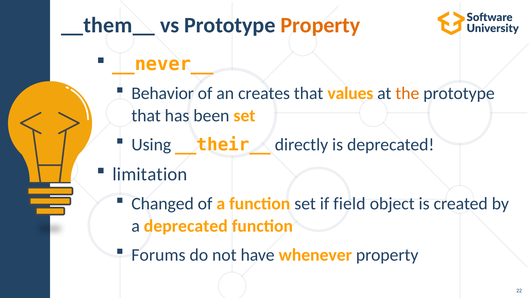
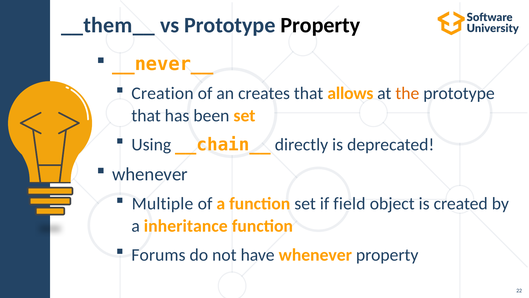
Property colour: orange -> black (320, 25)
Behavior: Behavior -> Creation (162, 93)
values: values -> allows (350, 93)
__their__: __their__ -> __chain__ (223, 144)
limitation: limitation -> whenever (150, 174)
Changed: Changed -> Multiple (162, 203)
a deprecated: deprecated -> inheritance (186, 226)
